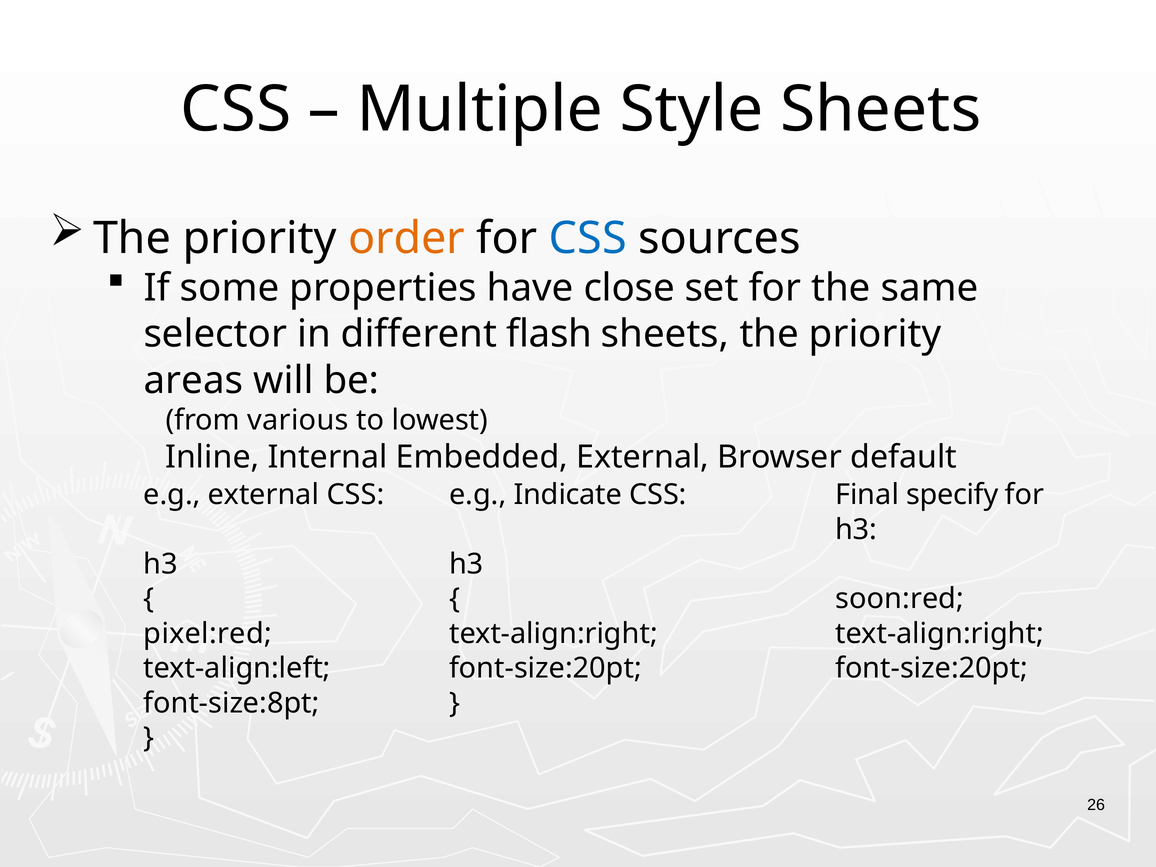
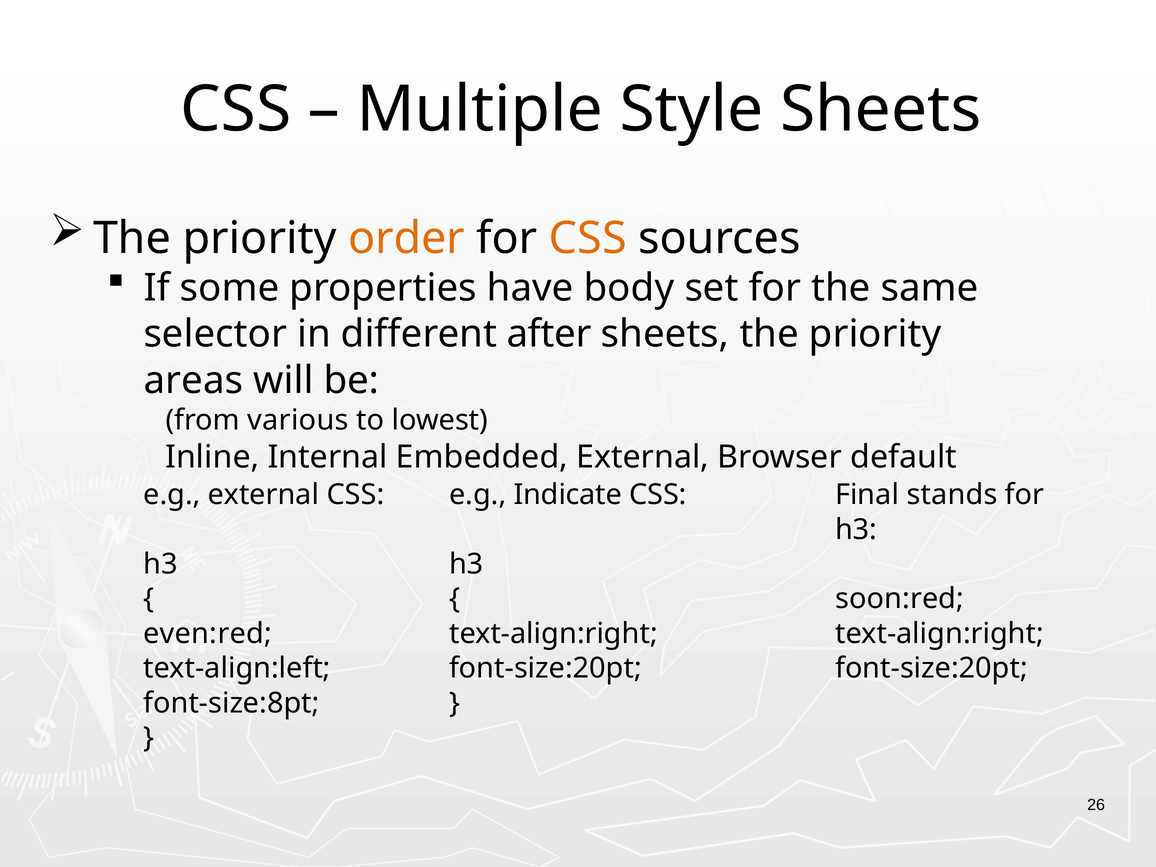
CSS colour: blue -> orange (588, 238)
close: close -> body (629, 288)
flash: flash -> after (549, 334)
specify: specify -> stands (952, 495)
pixel:red: pixel:red -> even:red (208, 634)
